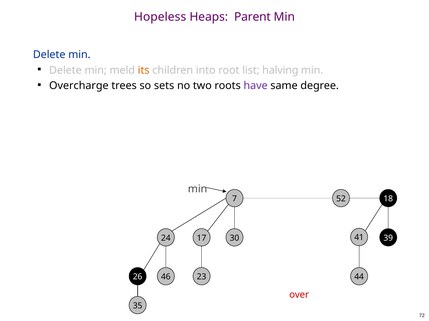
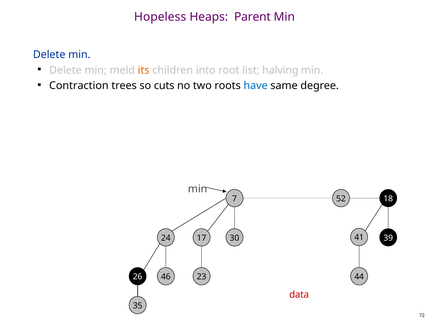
Overcharge: Overcharge -> Contraction (79, 86)
sets: sets -> cuts (164, 86)
have colour: purple -> blue (256, 86)
over: over -> data (299, 296)
